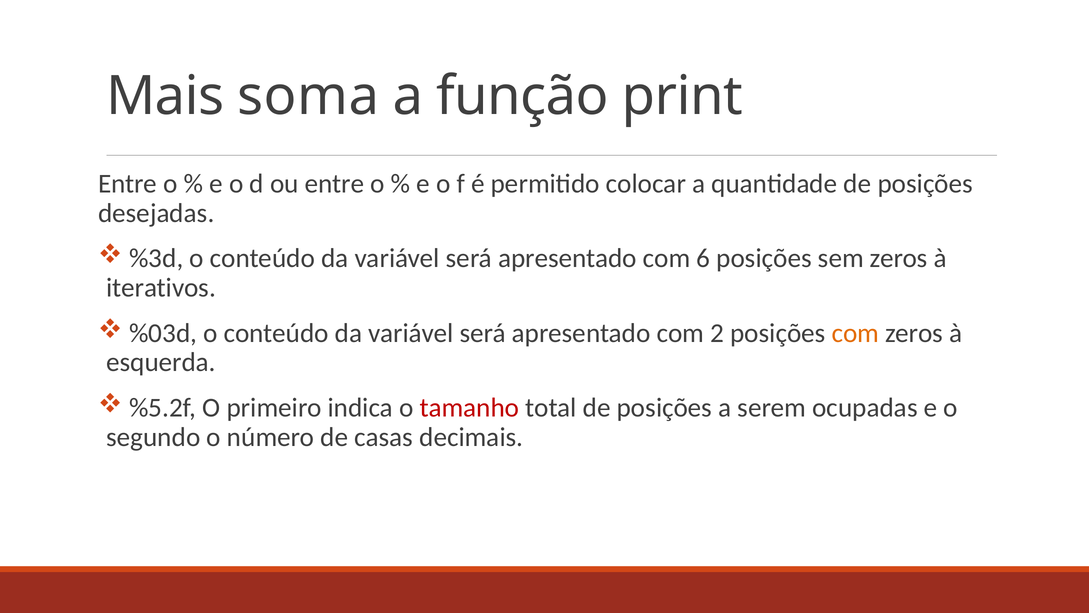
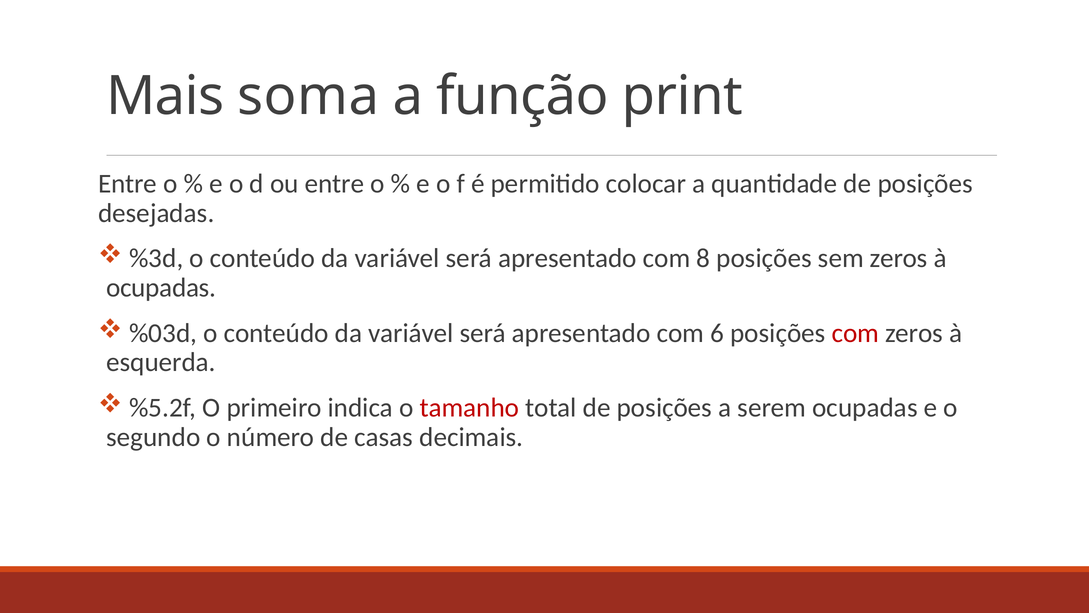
6: 6 -> 8 (703, 258)
iterativos: iterativos -> ocupadas (161, 288)
2: 2 -> 6 (717, 333)
com colour: orange -> red (855, 333)
